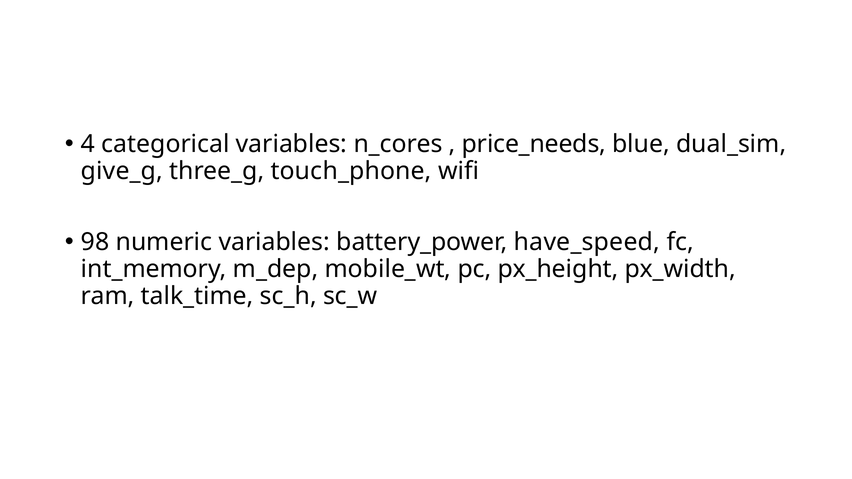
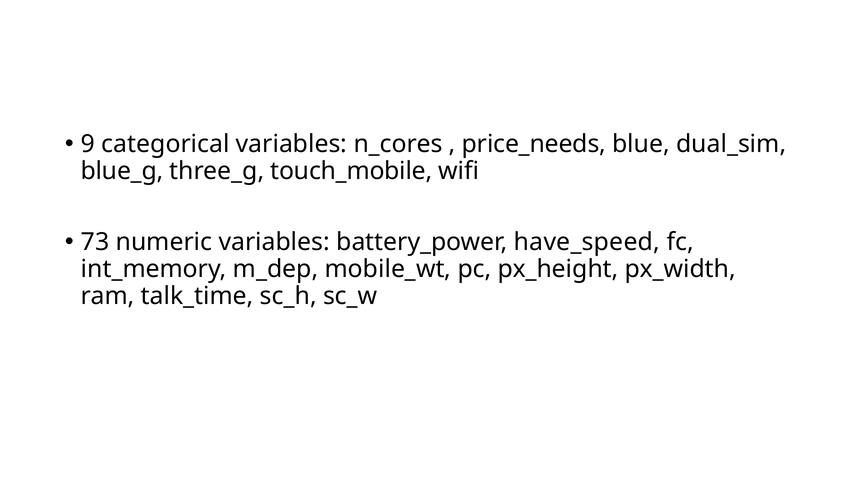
4: 4 -> 9 (88, 144)
give_g: give_g -> blue_g (122, 171)
touch_phone: touch_phone -> touch_mobile (351, 171)
98: 98 -> 73 (95, 242)
